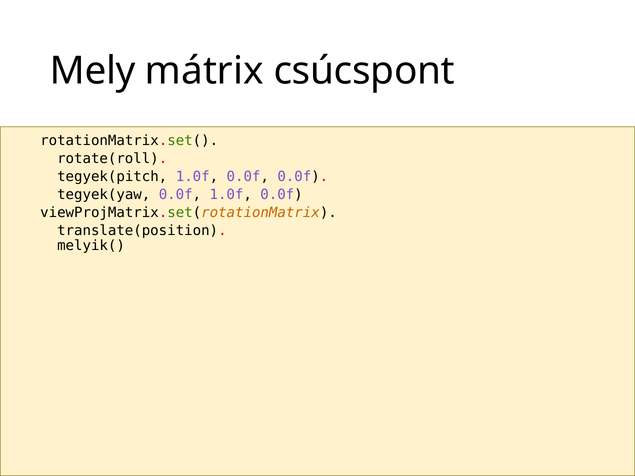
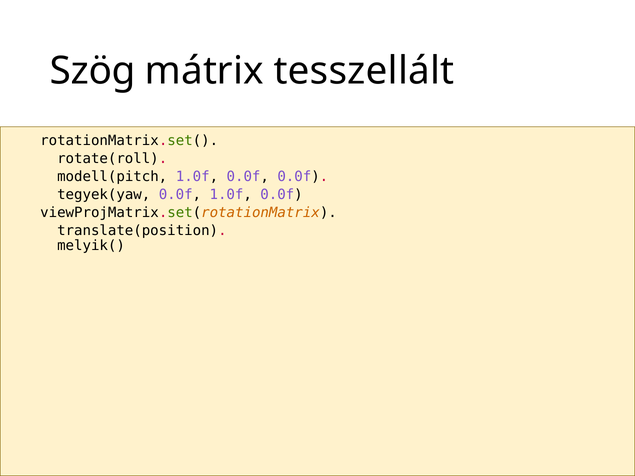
Mely: Mely -> Szög (93, 71)
csúcspont: csúcspont -> tesszellált (364, 71)
tegyek(pitch: tegyek(pitch -> modell(pitch (112, 177)
